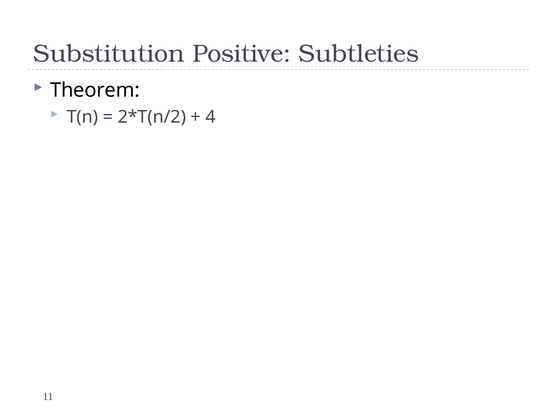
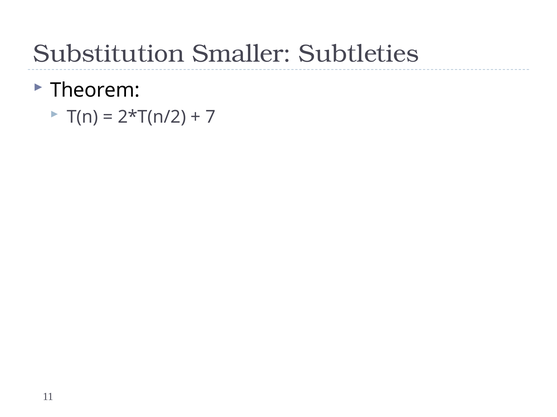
Positive: Positive -> Smaller (242, 54)
4: 4 -> 7 (210, 117)
